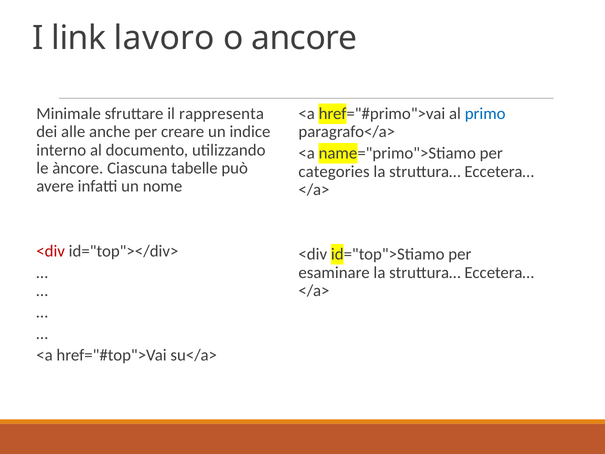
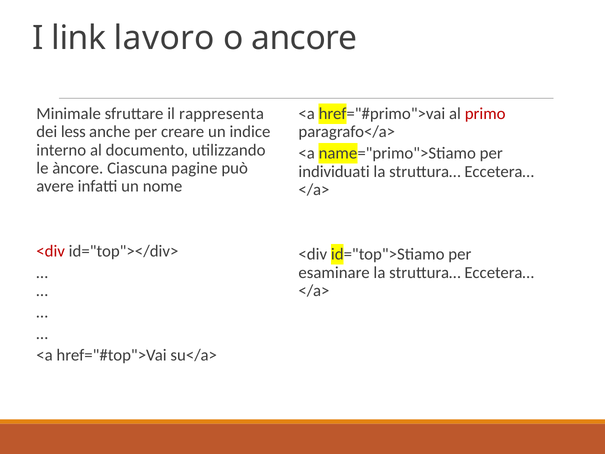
primo colour: blue -> red (485, 114)
alle: alle -> less (73, 132)
tabelle: tabelle -> pagine (194, 168)
categories: categories -> individuati (334, 171)
